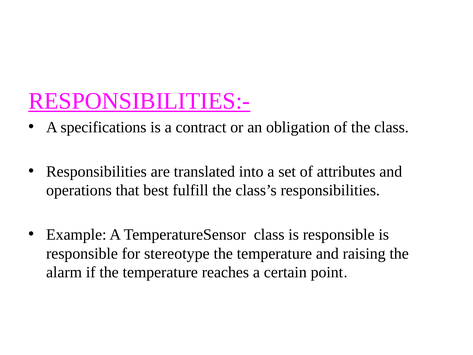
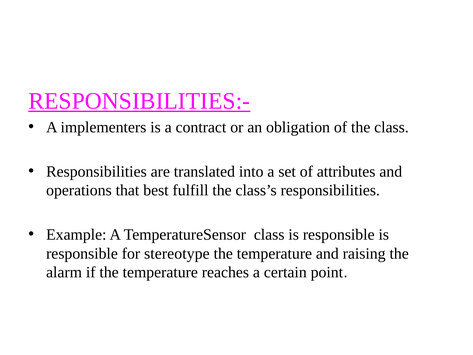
specifications: specifications -> implementers (103, 127)
